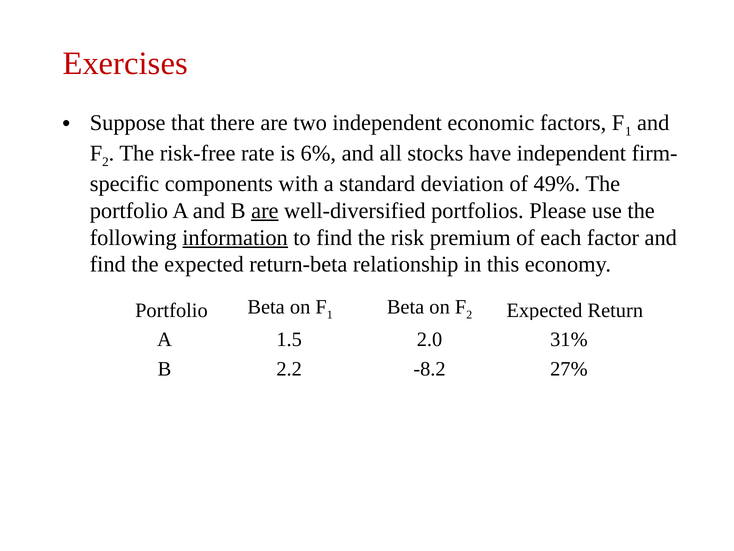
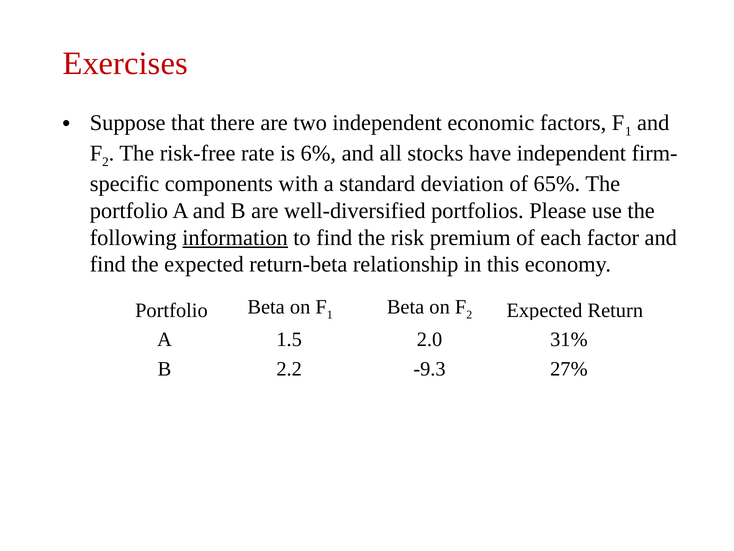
49%: 49% -> 65% (557, 184)
are underline: present -> none (265, 211)
-8.2: -8.2 -> -9.3 (429, 369)
